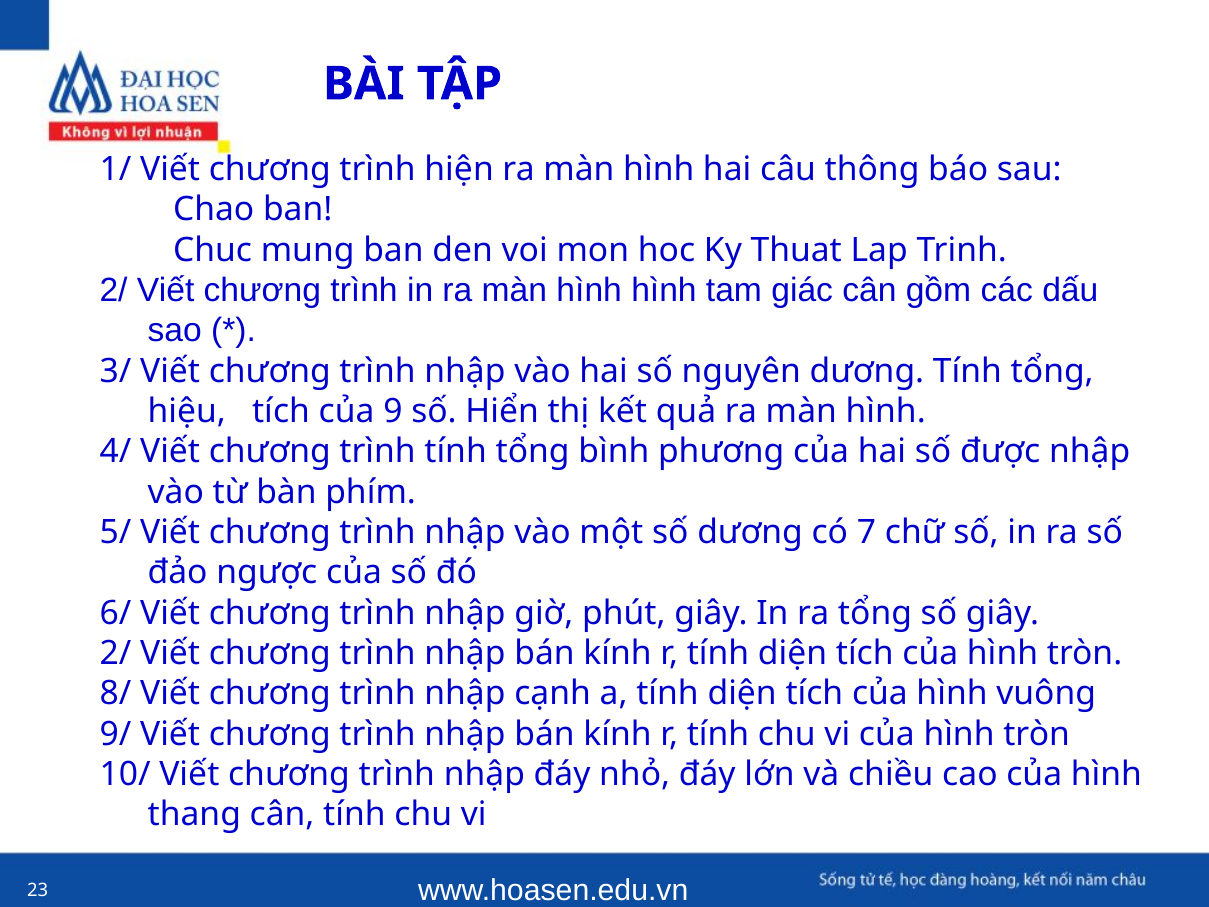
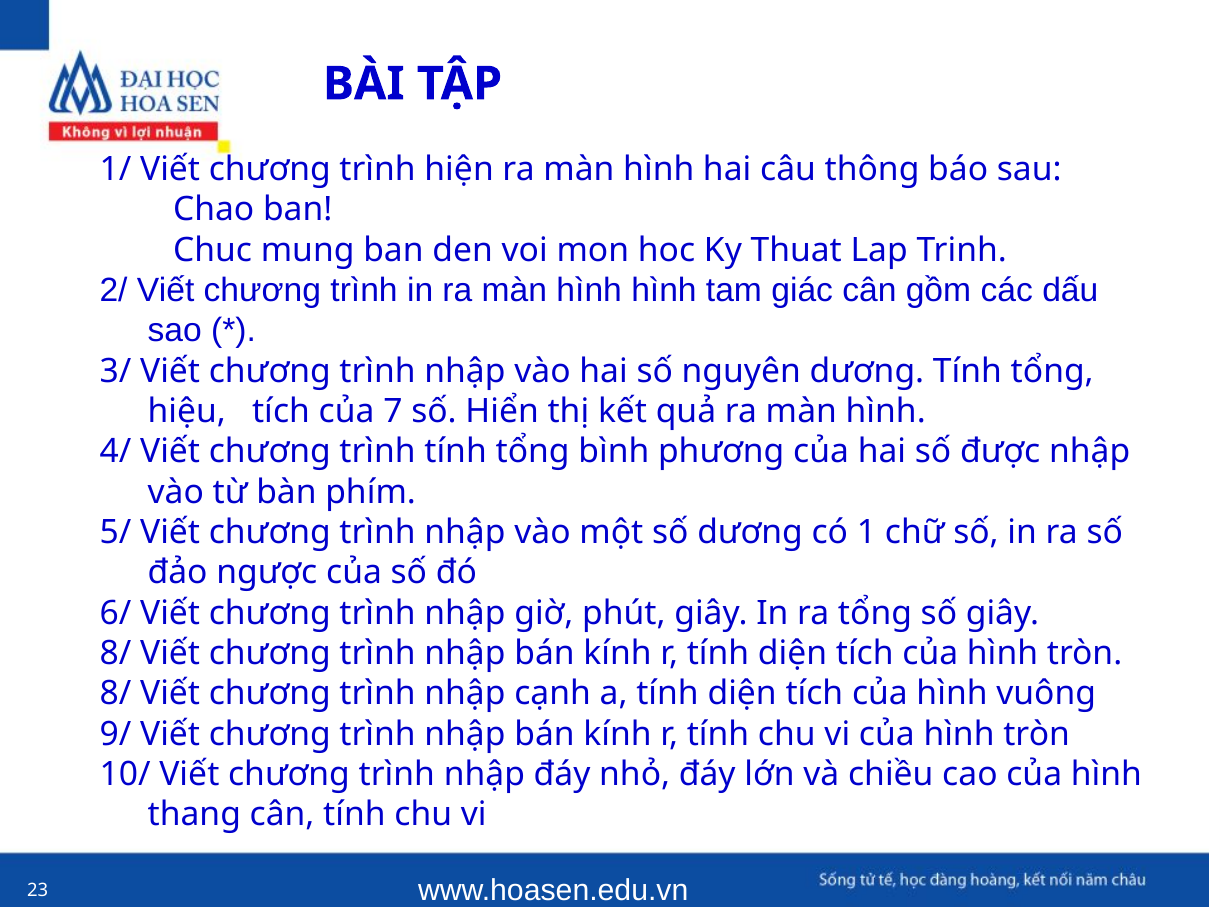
9: 9 -> 7 (393, 411)
7: 7 -> 1 (867, 532)
2/: 2/ -> 8/ (115, 653)
